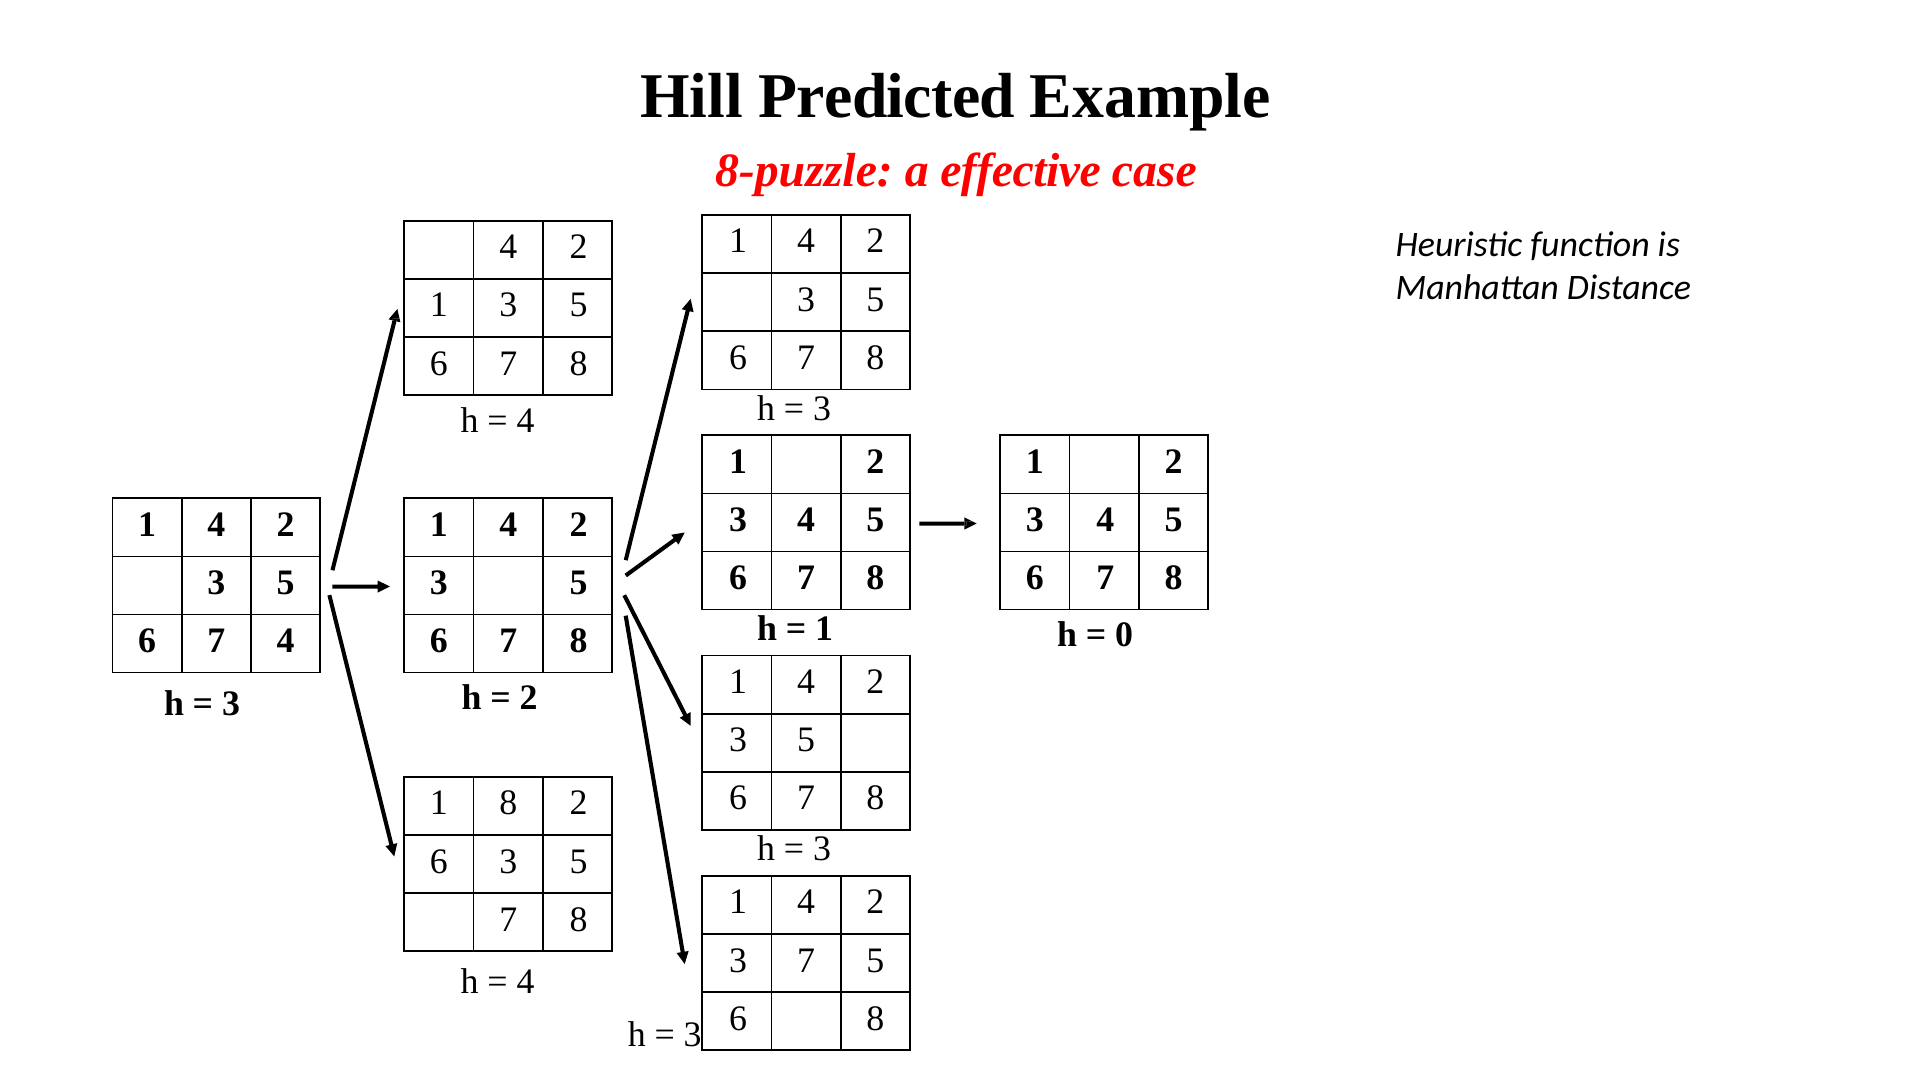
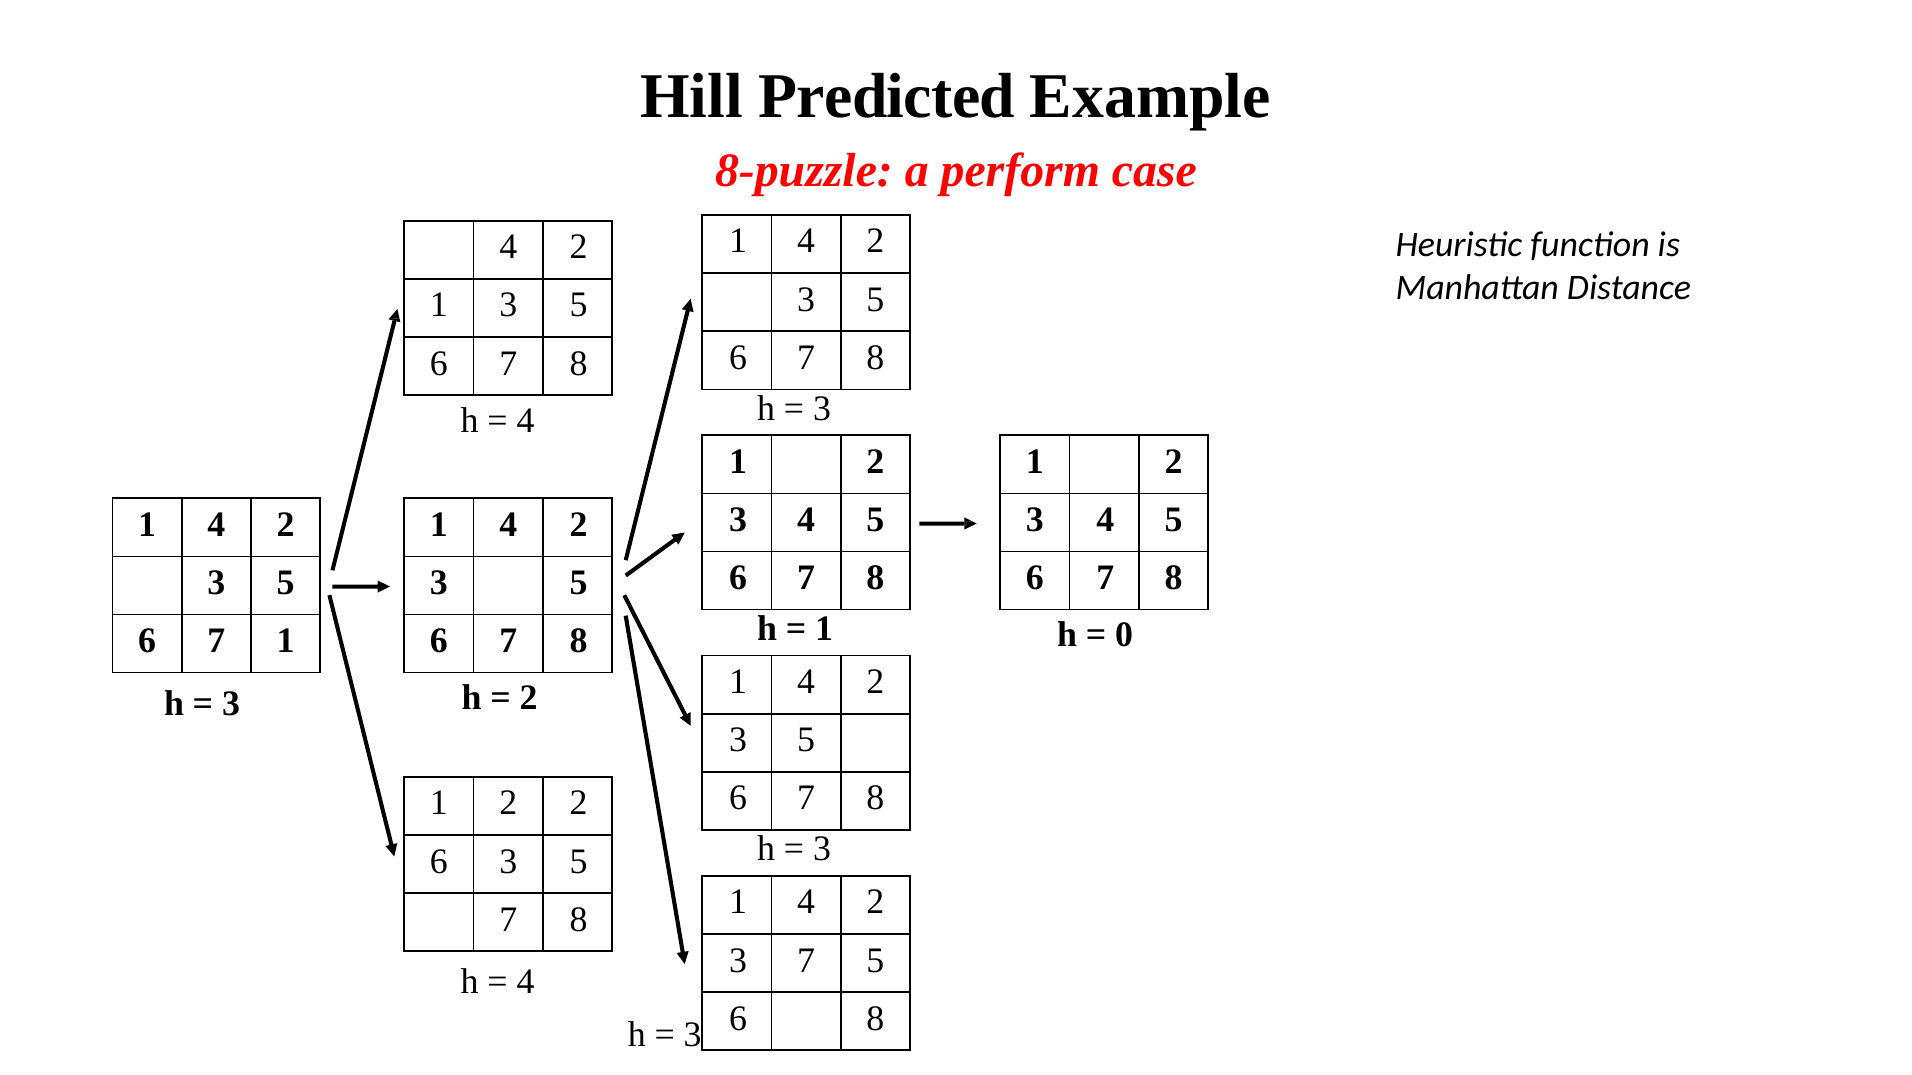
effective: effective -> perform (1020, 171)
7 4: 4 -> 1 (286, 641)
8: 8 -> 2 (508, 803)
